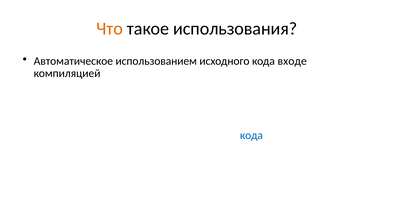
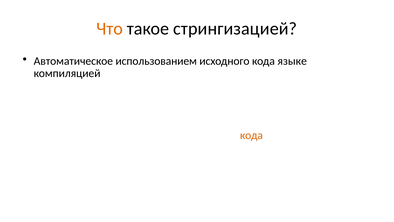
использования: использования -> стрингизацией (235, 29)
входе: входе -> языке (292, 61)
кода colour: blue -> orange (251, 135)
